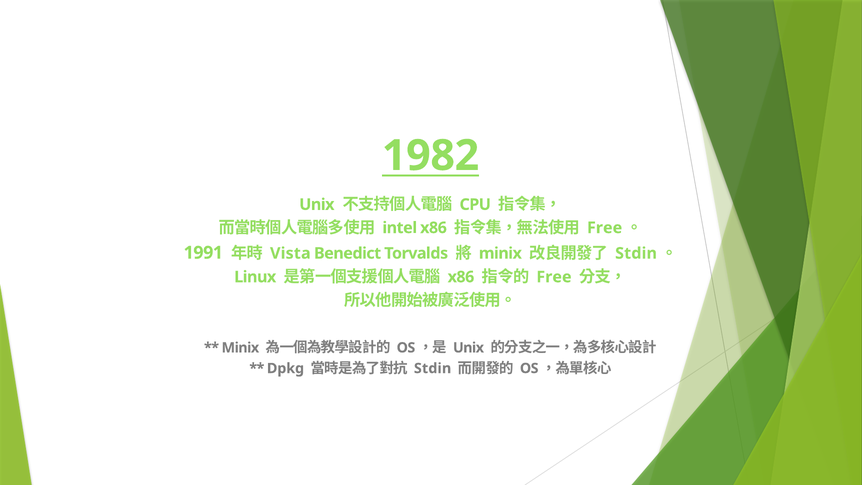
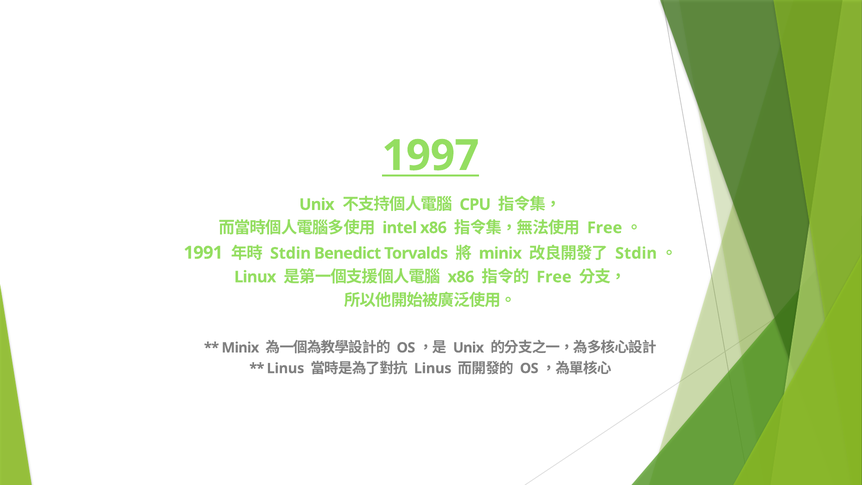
1982: 1982 -> 1997 (431, 156)
Vista: Vista -> Stdin (290, 253)
Dpkg: Dpkg -> Linus (285, 368)
Stdin: Stdin -> Linus (433, 368)
